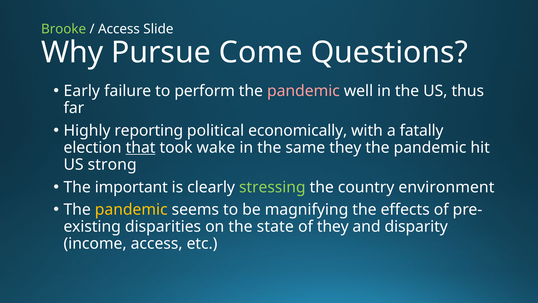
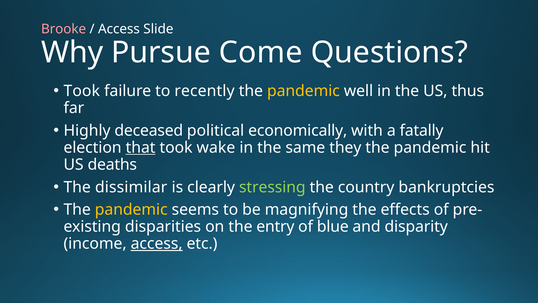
Brooke colour: light green -> pink (64, 29)
Early: Early -> Took (82, 91)
perform: perform -> recently (204, 91)
pandemic colour: pink -> yellow (303, 91)
reporting: reporting -> deceased (149, 130)
strong: strong -> deaths (112, 164)
important: important -> dissimilar (131, 187)
environment: environment -> bankruptcies (446, 187)
state: state -> entry (275, 226)
of they: they -> blue (333, 226)
access underline: none -> present (157, 243)
